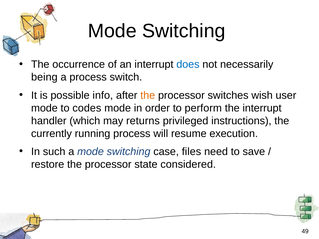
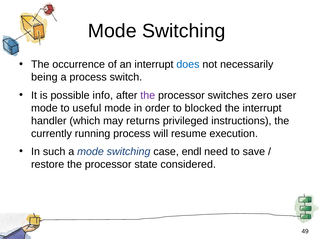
the colour: orange -> purple (148, 95)
wish: wish -> zero (262, 95)
codes: codes -> useful (87, 108)
perform: perform -> blocked (203, 108)
files: files -> endl (192, 152)
